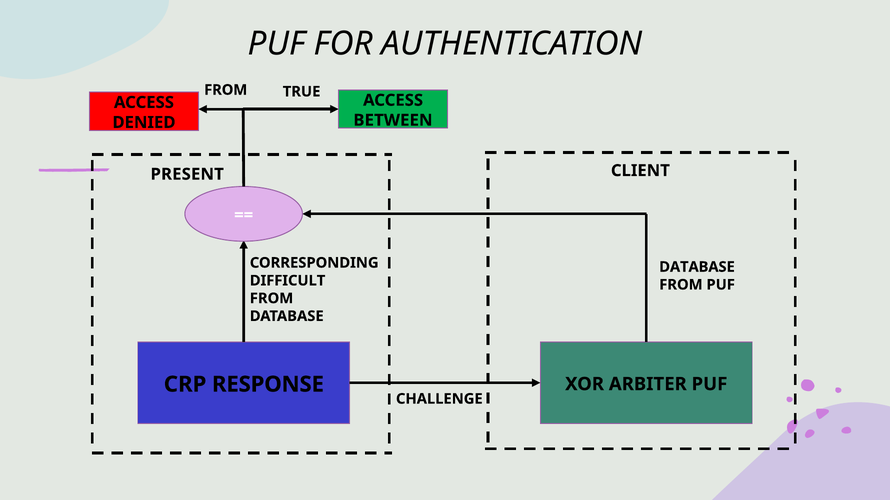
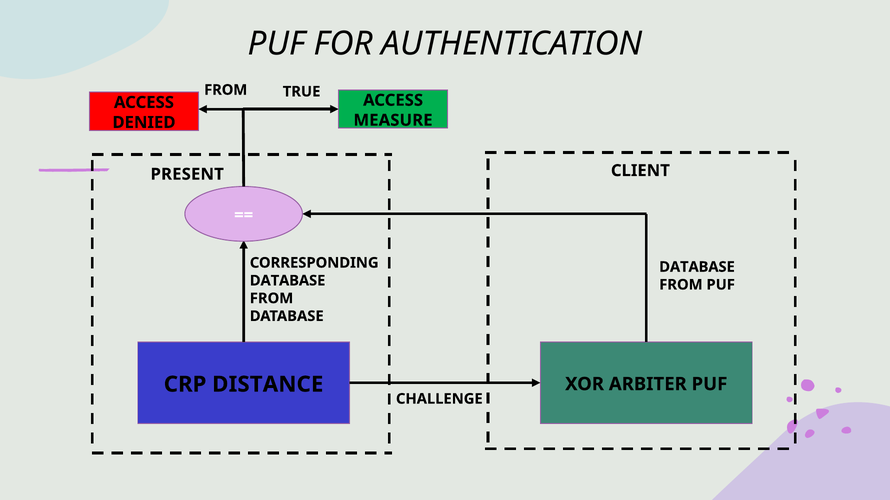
BETWEEN: BETWEEN -> MEASURE (393, 120)
DIFFICULT: DIFFICULT -> DATABASE (288, 281)
RESPONSE: RESPONSE -> DISTANCE (268, 385)
